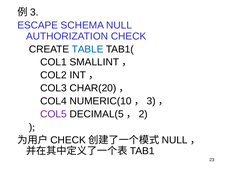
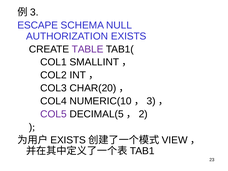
AUTHORIZATION CHECK: CHECK -> EXISTS (129, 36)
TABLE colour: blue -> purple (88, 49)
CHECK: CHECK -> EXISTS (68, 140)
NULL: NULL -> VIEW (175, 140)
